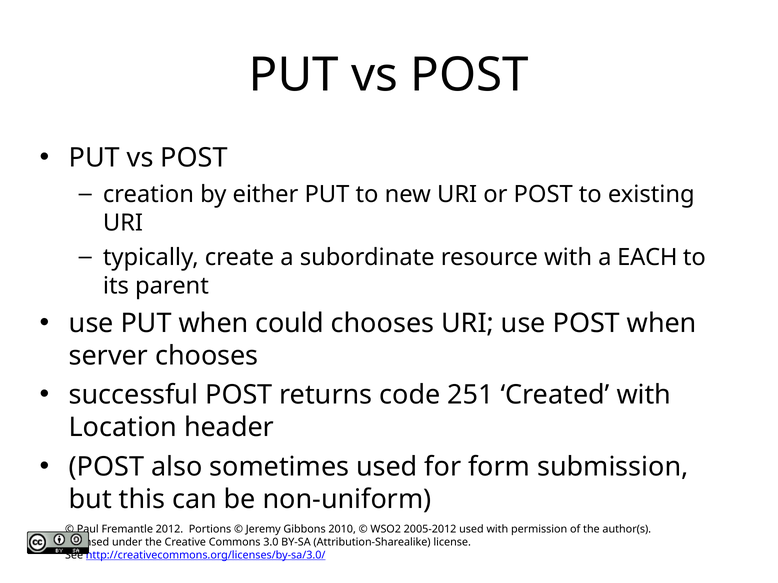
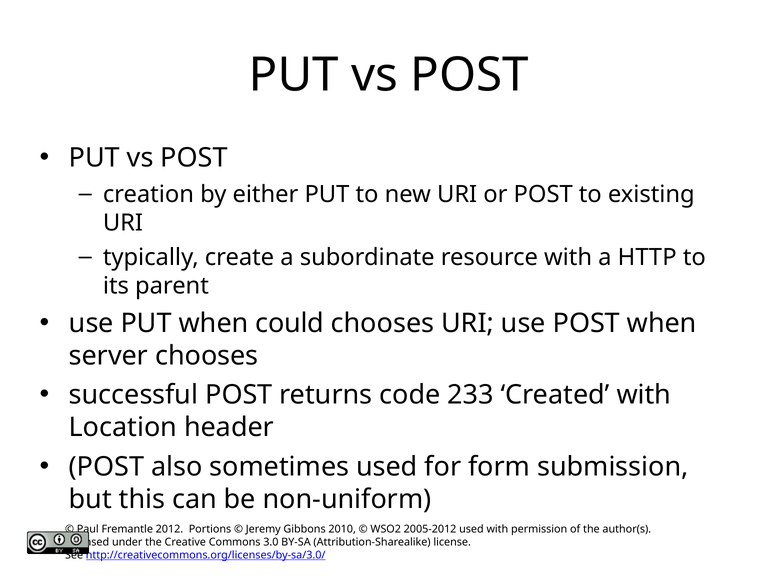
EACH: EACH -> HTTP (647, 258)
251: 251 -> 233 (471, 395)
